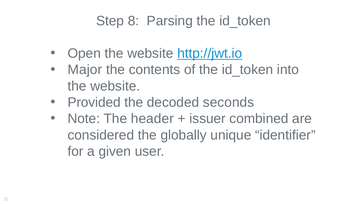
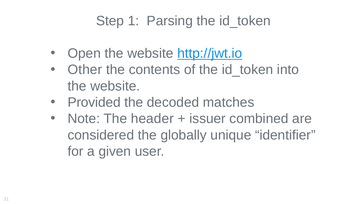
8: 8 -> 1 (133, 21)
Major: Major -> Other (85, 70)
seconds: seconds -> matches (229, 102)
